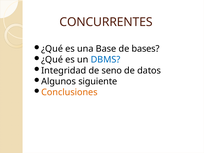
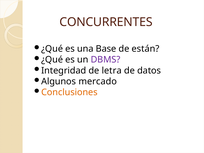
bases: bases -> están (145, 49)
DBMS colour: blue -> purple (106, 60)
seno: seno -> letra (112, 71)
siguiente: siguiente -> mercado (98, 81)
